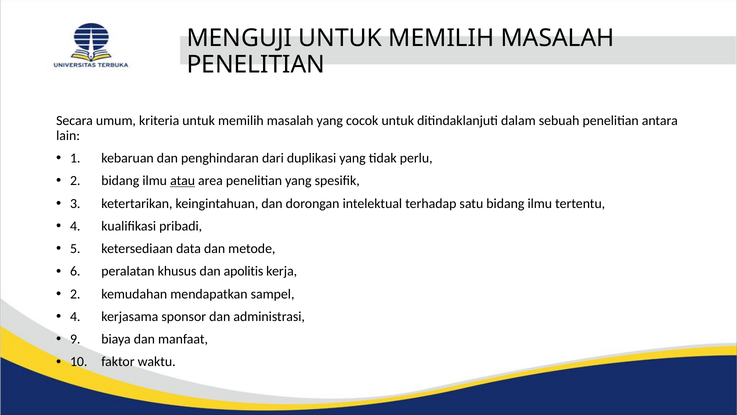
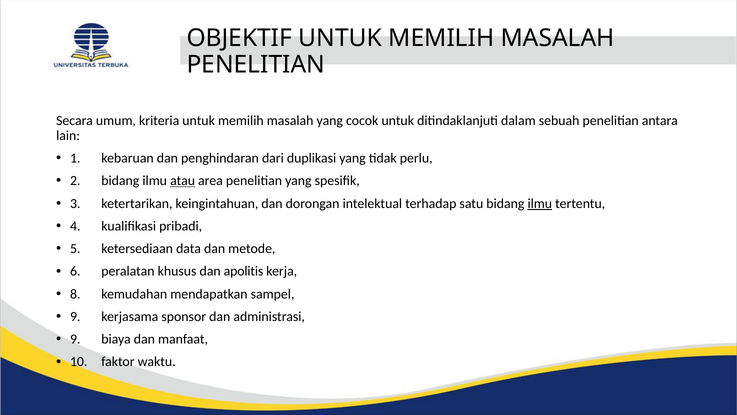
MENGUJI: MENGUJI -> OBJEKTIF (239, 38)
ilmu underline: none -> present (540, 203)
2: 2 -> 8 (75, 294)
4: 4 -> 9 (75, 316)
